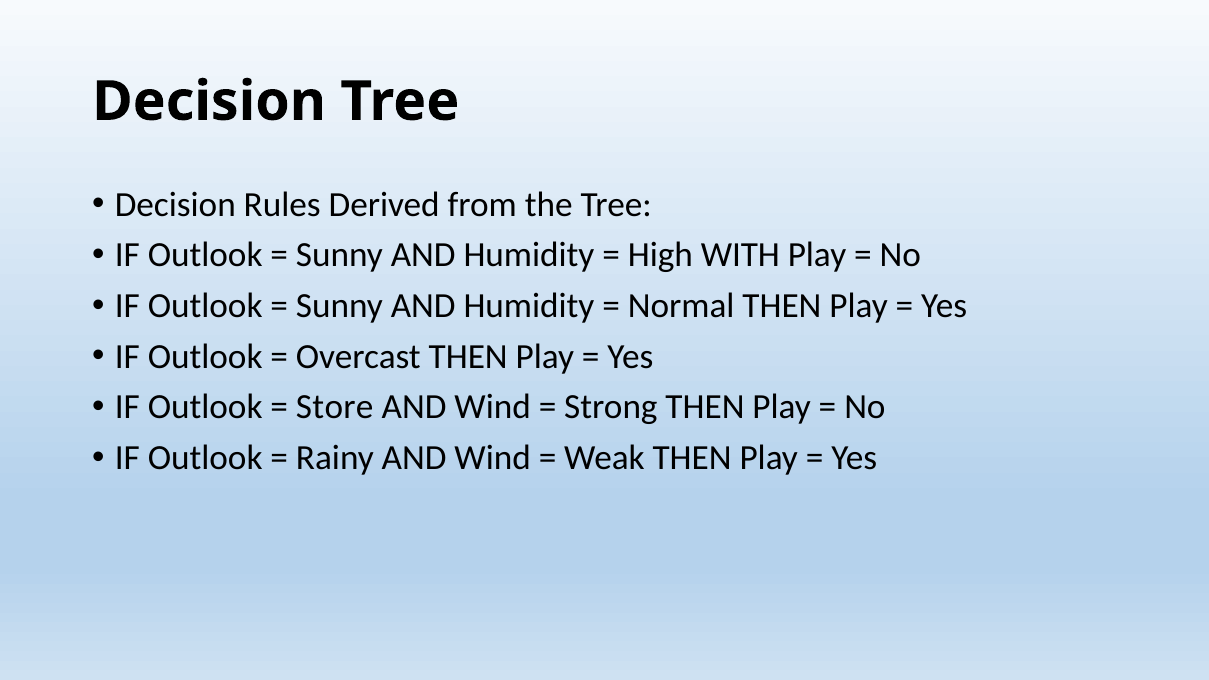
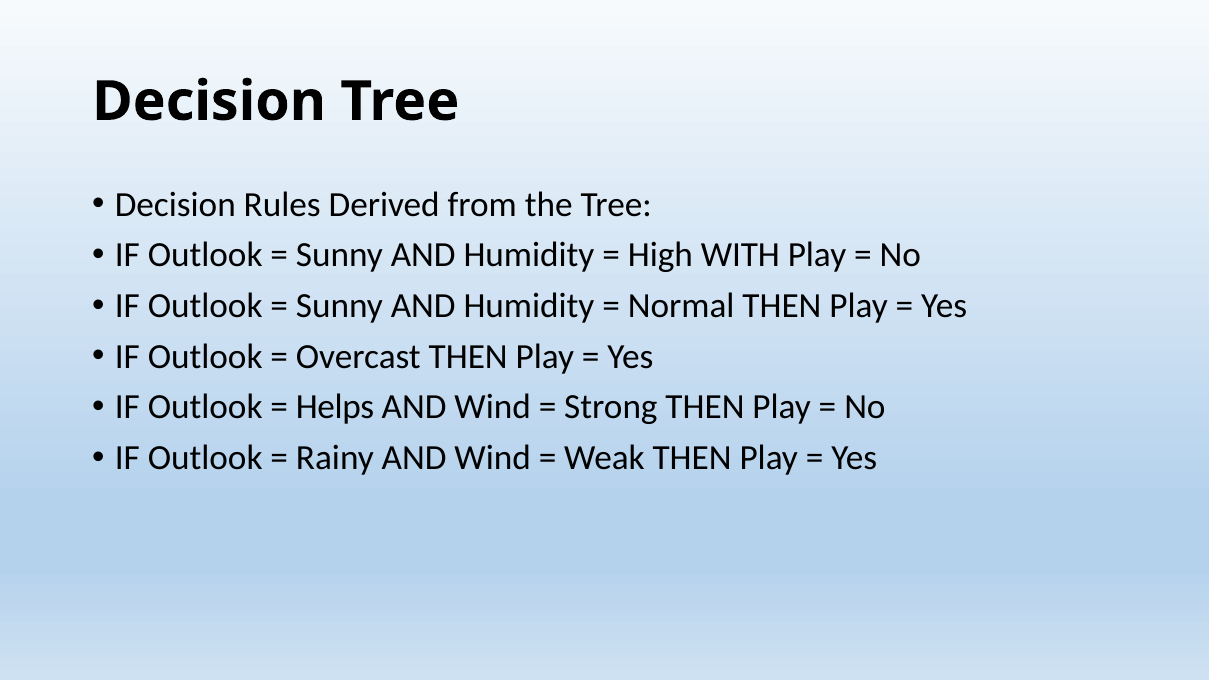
Store: Store -> Helps (335, 407)
